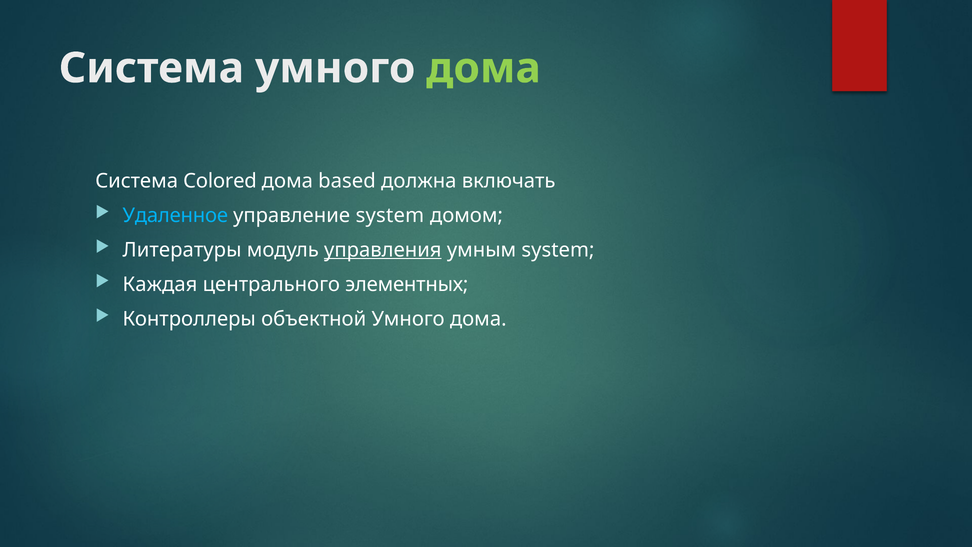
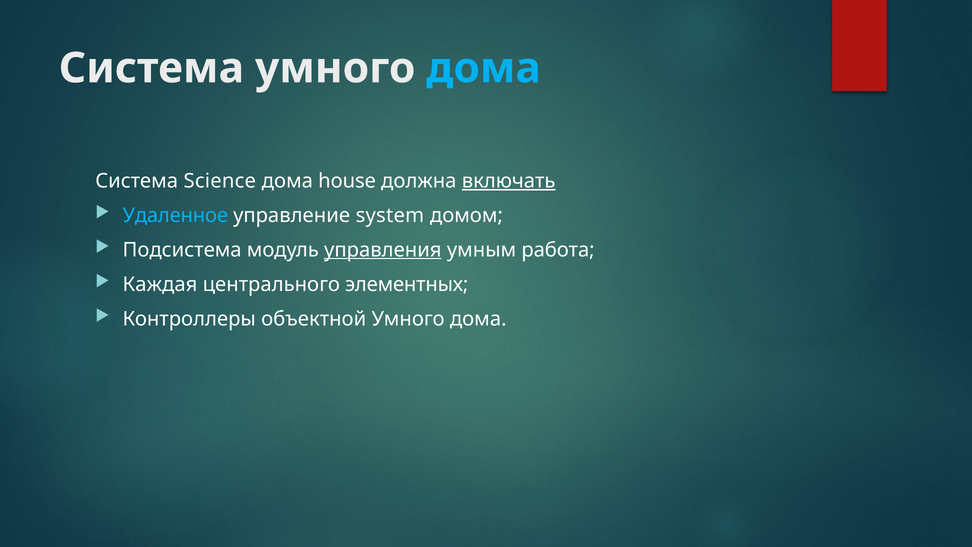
дома colour: light green -> light blue (484, 68)
Colored: Colored -> Science (220, 181)
based: based -> house (347, 181)
включать underline: none -> present (509, 181)
Литературы: Литературы -> Подсистема (182, 250)
умным system: system -> работа (558, 250)
